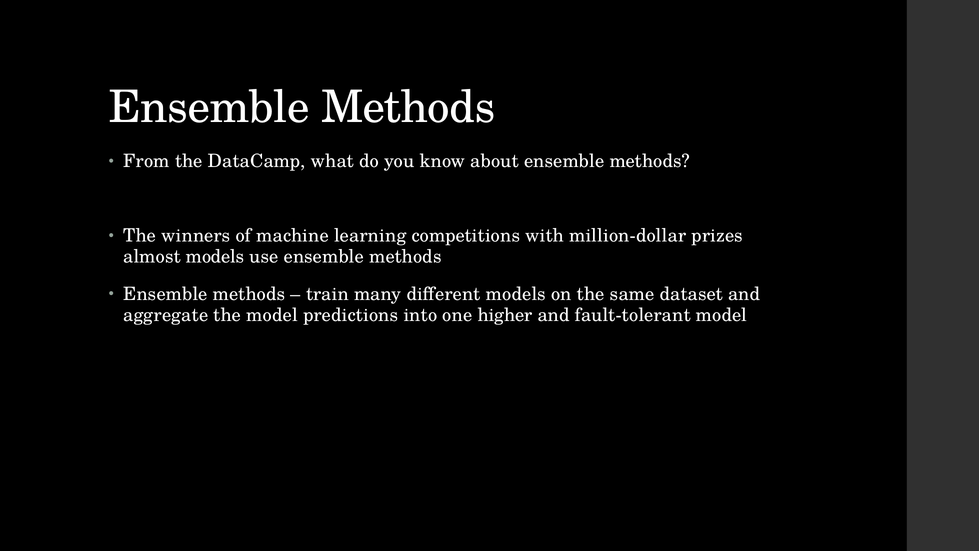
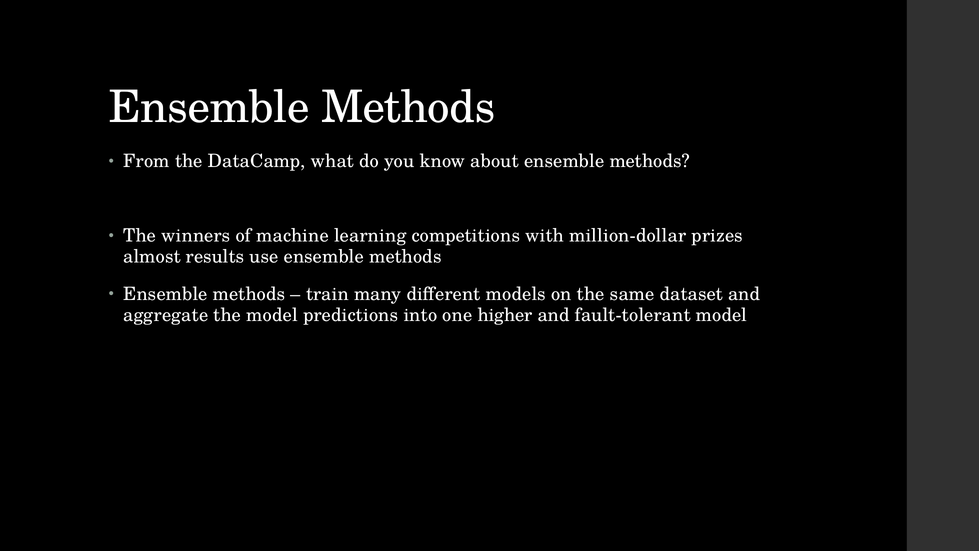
almost models: models -> results (215, 257)
